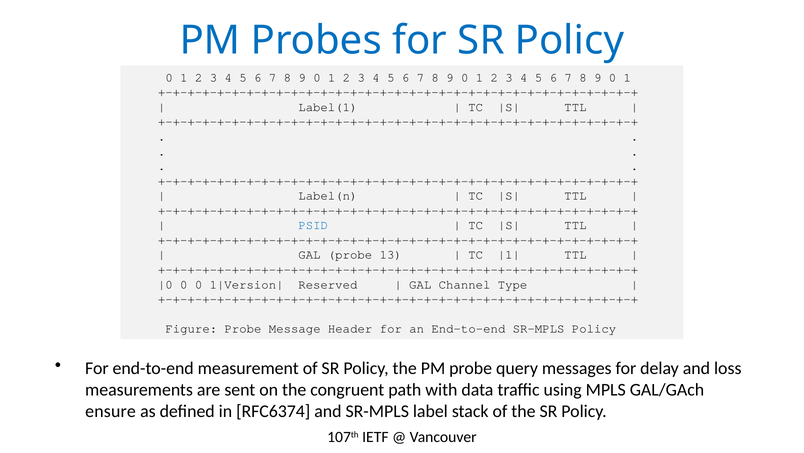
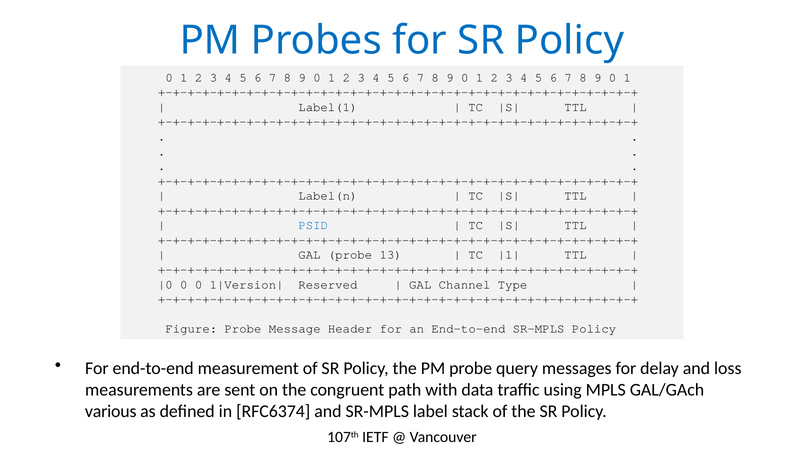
ensure: ensure -> various (111, 411)
